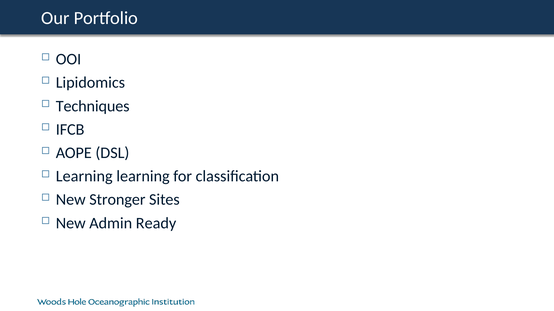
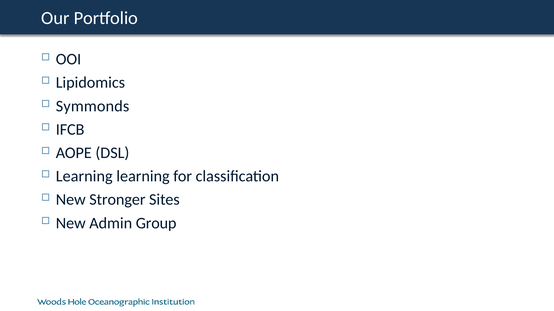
Techniques: Techniques -> Symmonds (93, 106)
Ready: Ready -> Group (156, 223)
